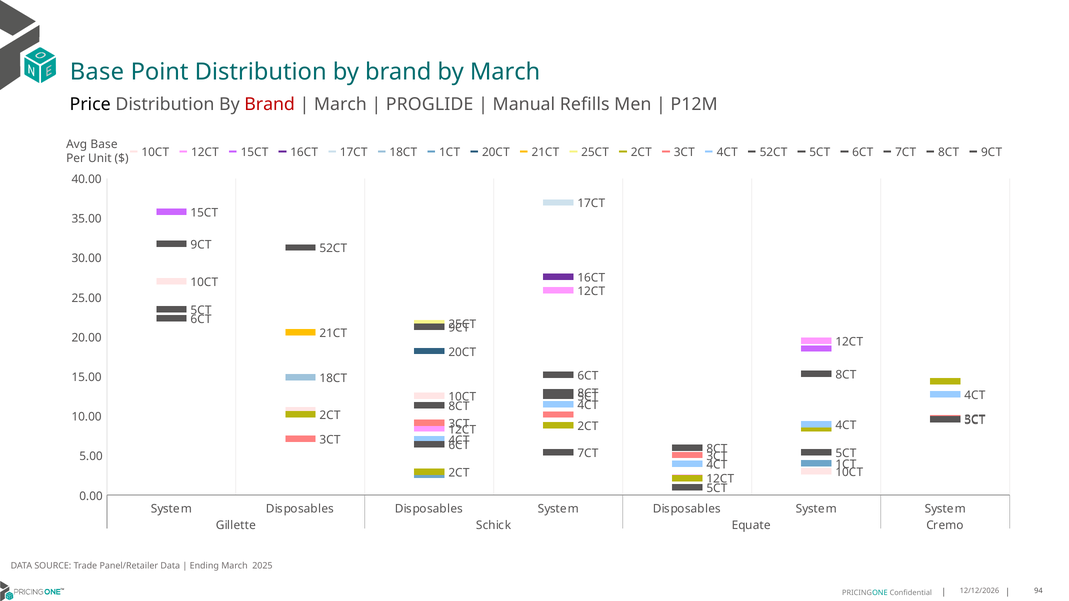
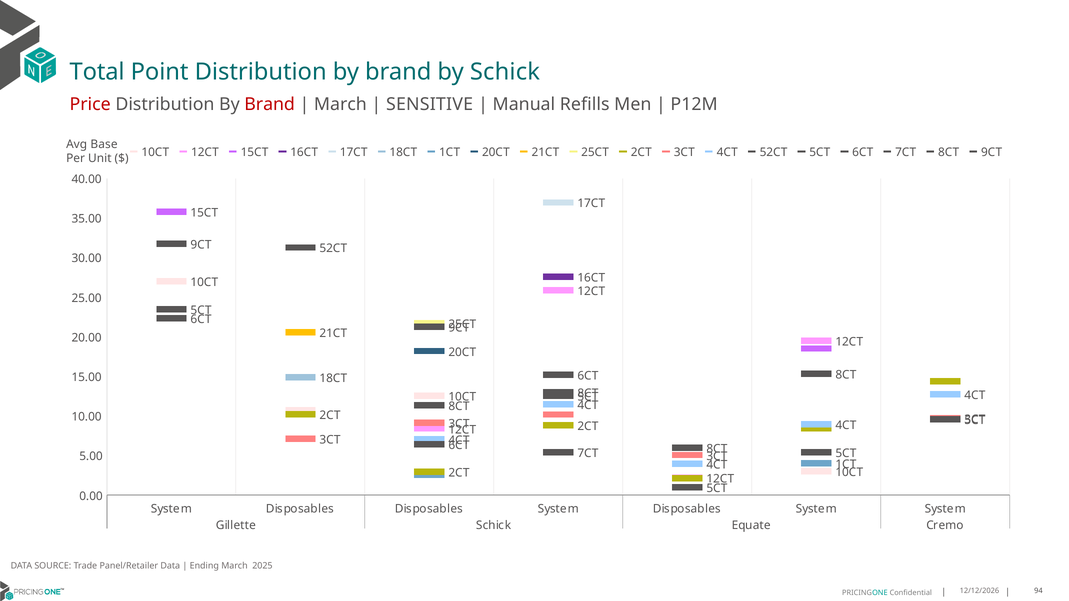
Base: Base -> Total (97, 72)
by March: March -> Schick (505, 72)
Price colour: black -> red (90, 104)
PROGLIDE: PROGLIDE -> SENSITIVE (430, 104)
